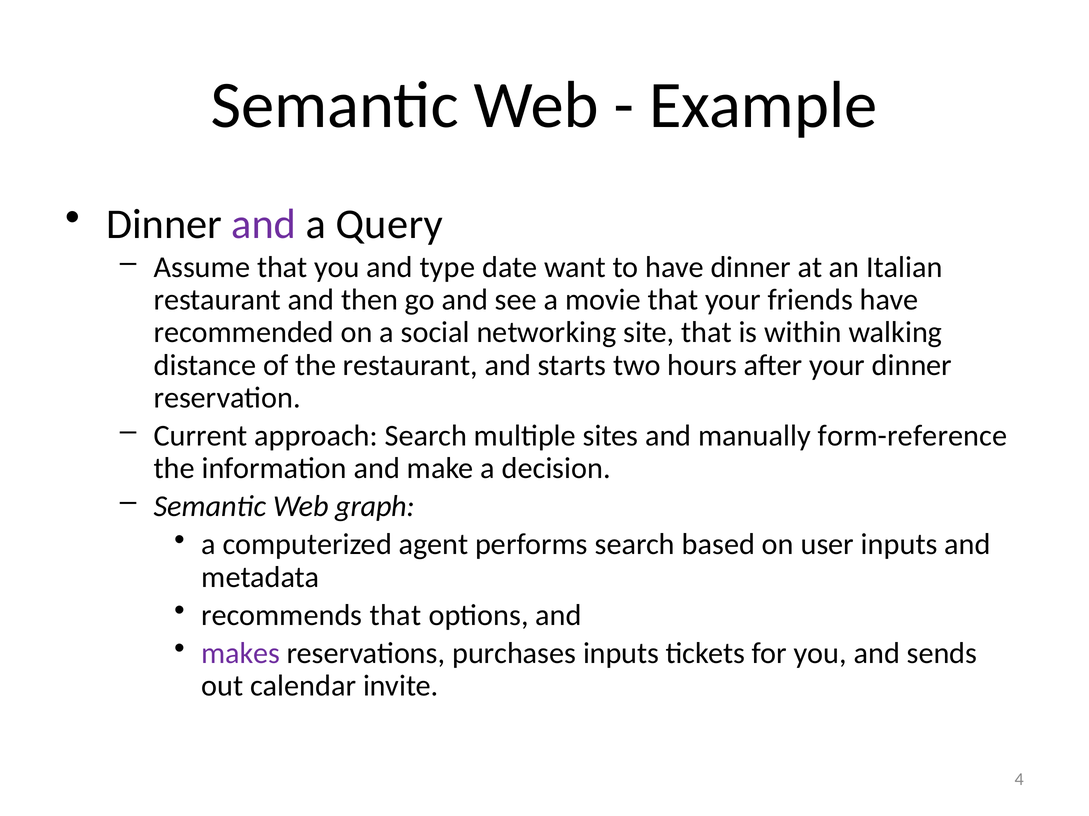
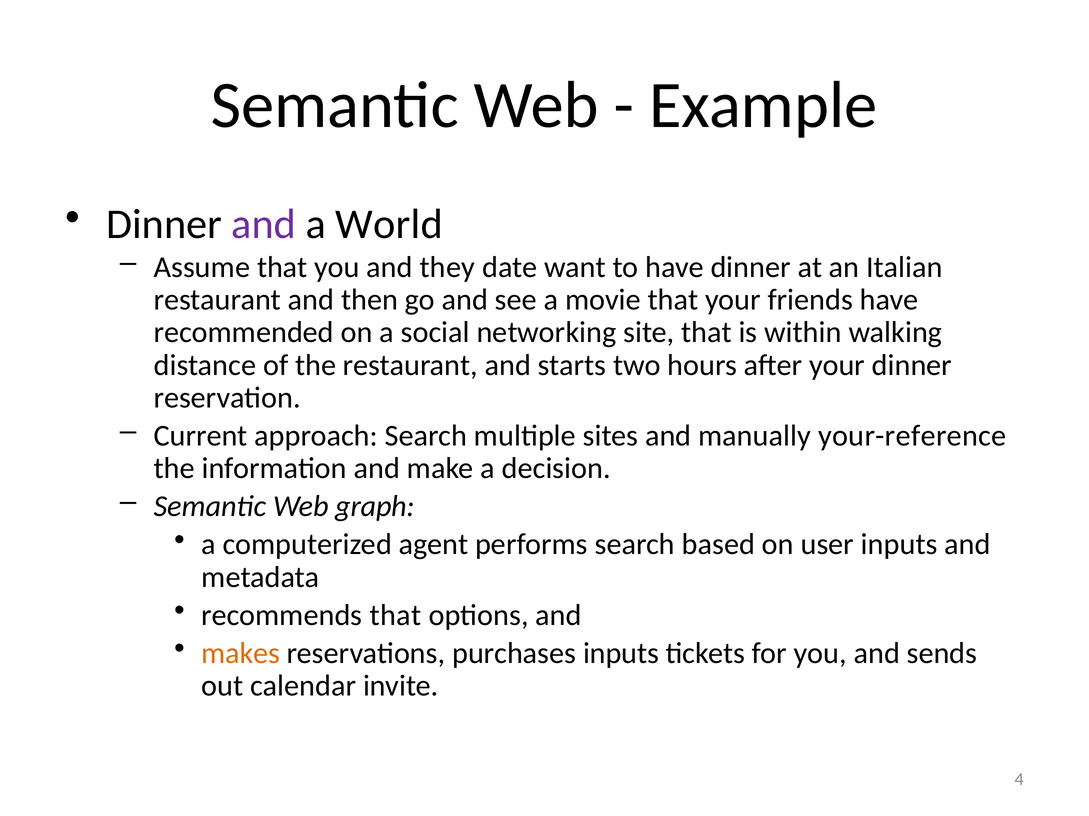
Query: Query -> World (389, 224)
type: type -> they (447, 267)
form-reference: form-reference -> your-reference (912, 436)
makes colour: purple -> orange (241, 654)
